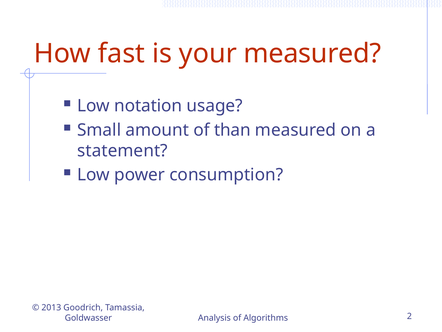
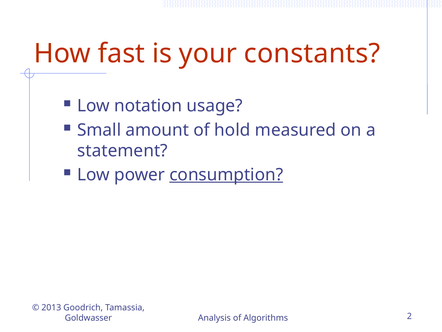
your measured: measured -> constants (312, 53)
than: than -> hold (232, 130)
consumption underline: none -> present (226, 175)
